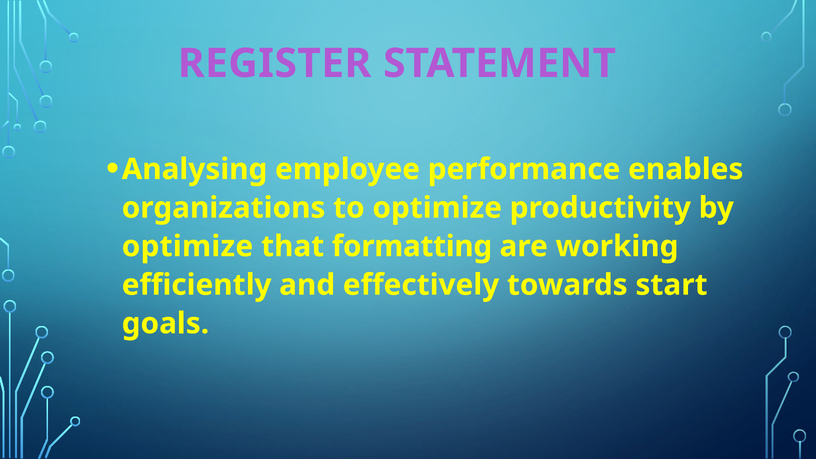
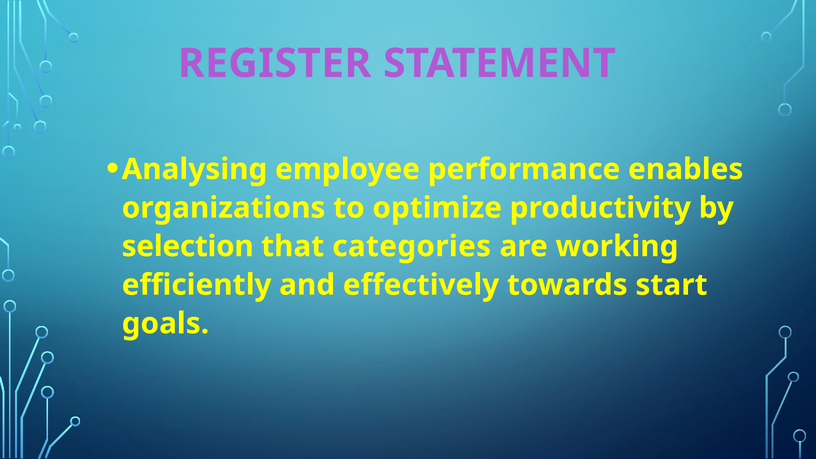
optimize: optimize -> selection (188, 246)
formatting: formatting -> categories (412, 246)
